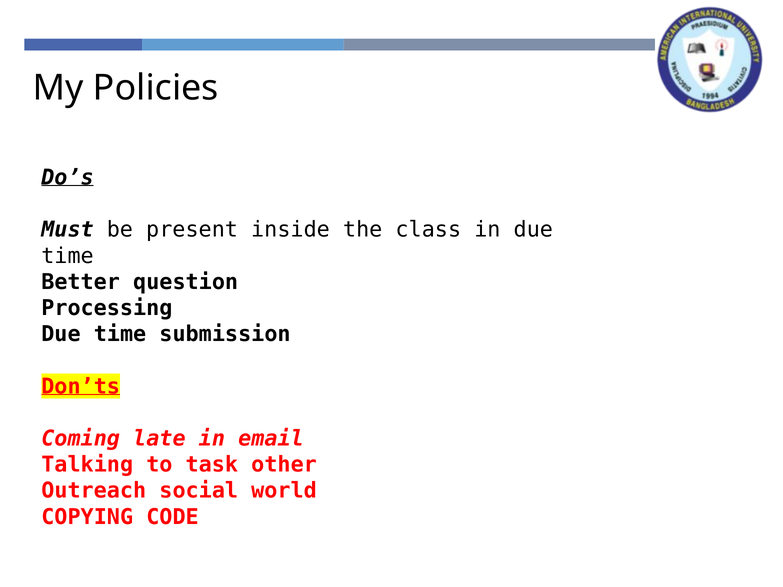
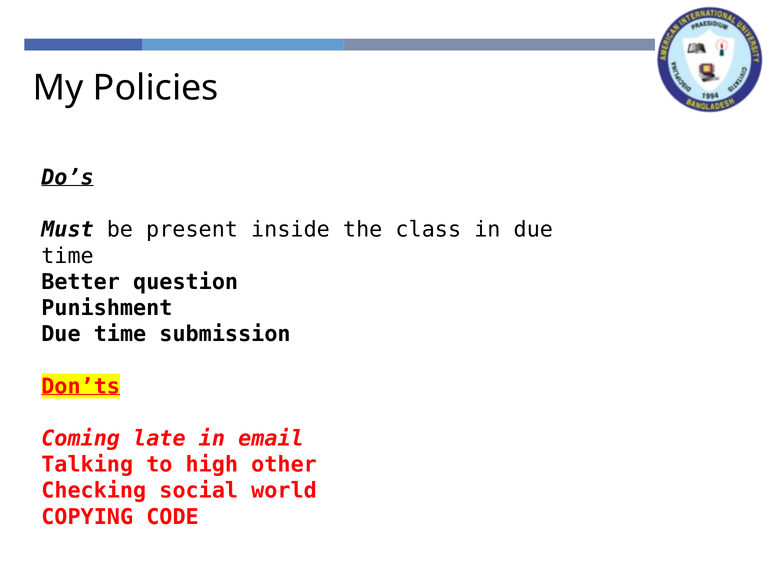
Processing: Processing -> Punishment (107, 308)
task: task -> high (212, 465)
Outreach: Outreach -> Checking (94, 491)
